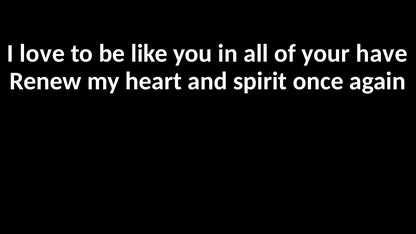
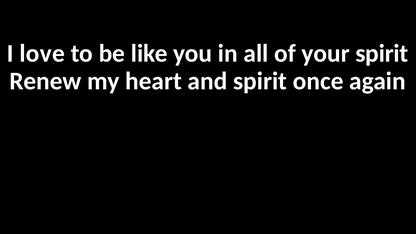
your have: have -> spirit (382, 54)
